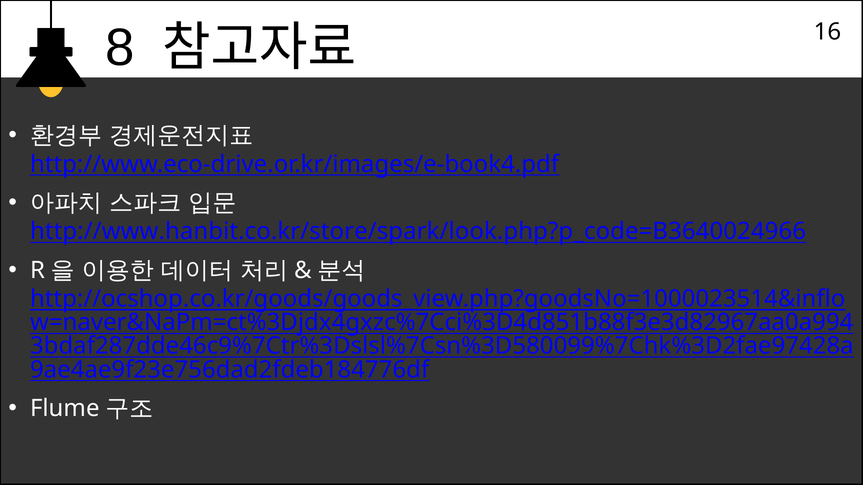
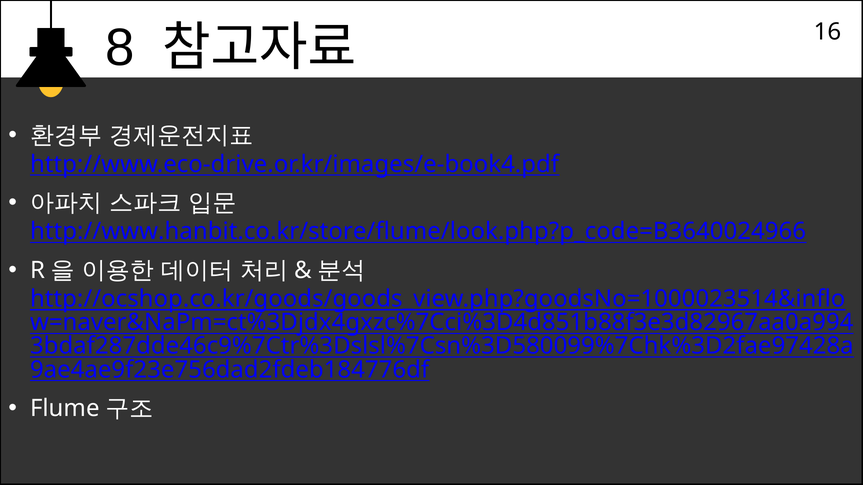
http://www.hanbit.co.kr/store/spark/look.php?p_code=B3640024966: http://www.hanbit.co.kr/store/spark/look.php?p_code=B3640024966 -> http://www.hanbit.co.kr/store/flume/look.php?p_code=B3640024966 (418, 232)
